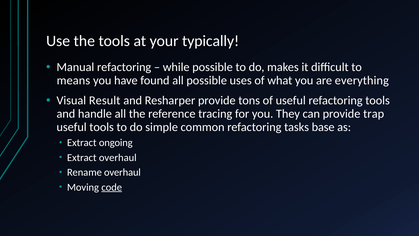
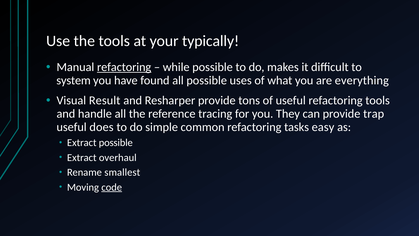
refactoring underline: none -> present (124, 67)
means: means -> system (74, 80)
useful tools: tools -> does (102, 127)
base: base -> easy (323, 127)
Extract ongoing: ongoing -> possible (116, 143)
Rename overhaul: overhaul -> smallest (122, 172)
